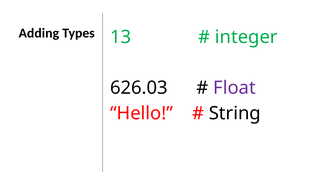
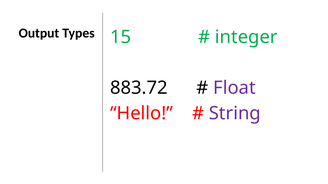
Adding: Adding -> Output (39, 33)
13: 13 -> 15 (121, 37)
626.03: 626.03 -> 883.72 (139, 88)
String colour: black -> purple (235, 114)
